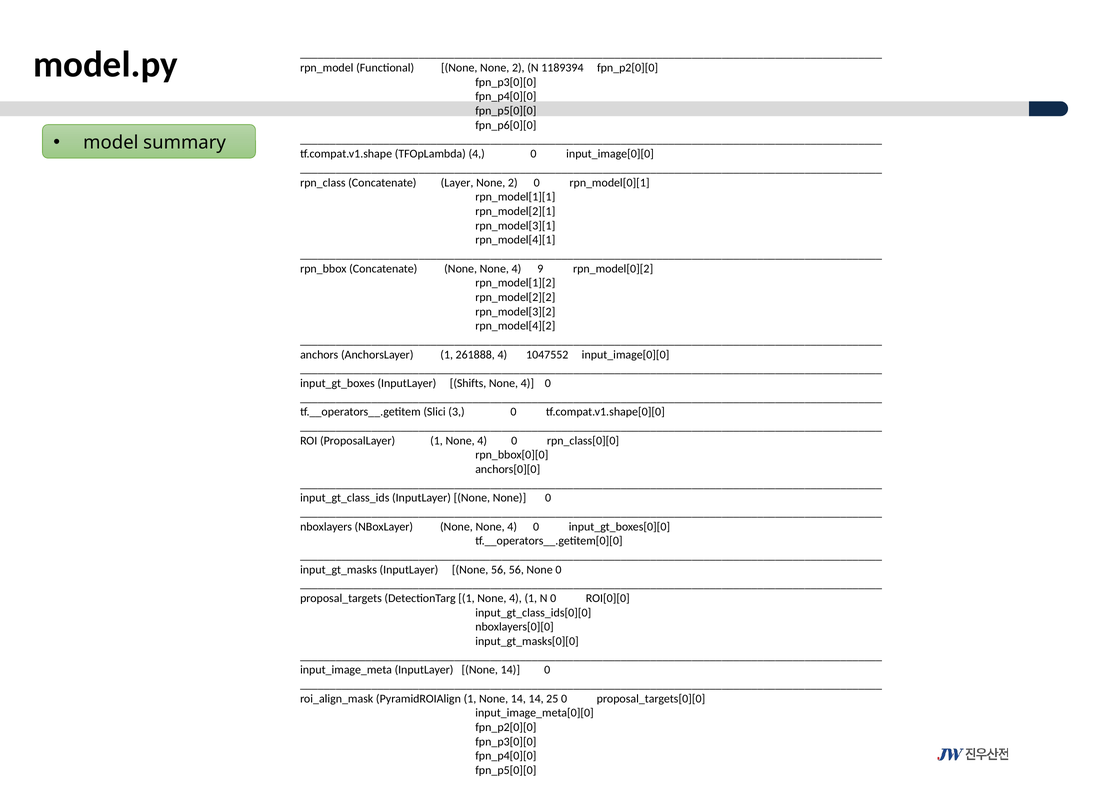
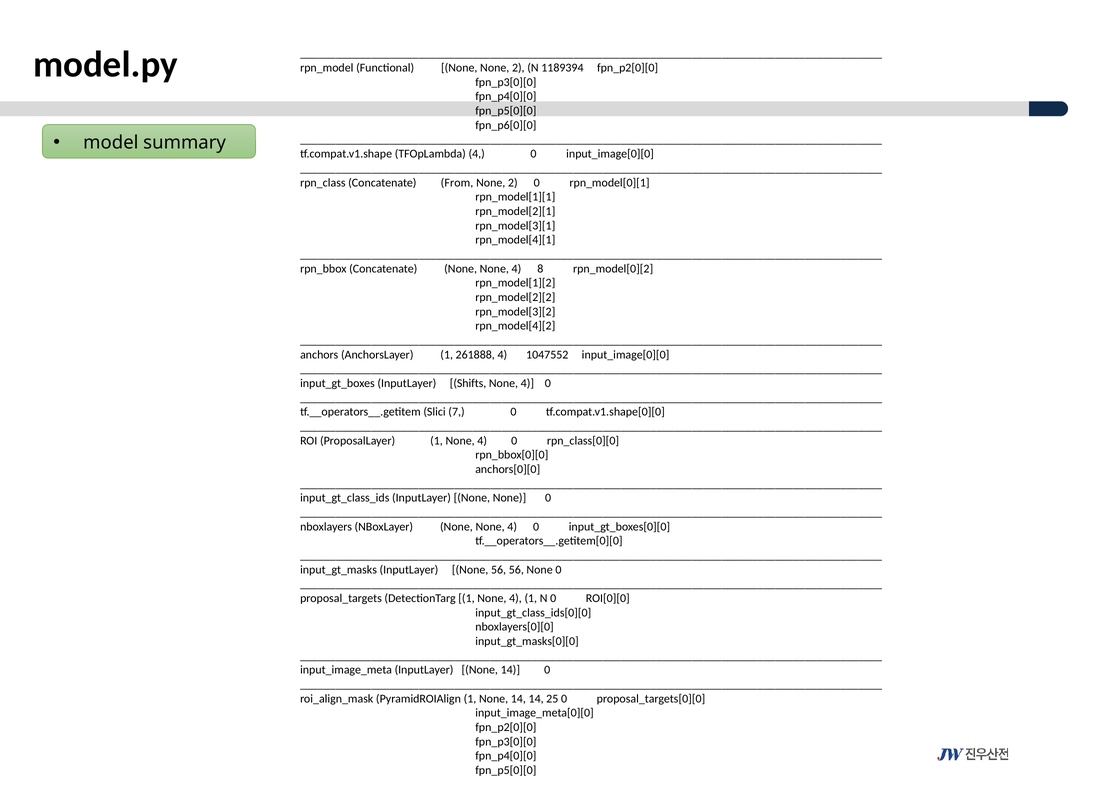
Layer: Layer -> From (457, 183)
9: 9 -> 8 (540, 269)
3: 3 -> 7 (457, 412)
